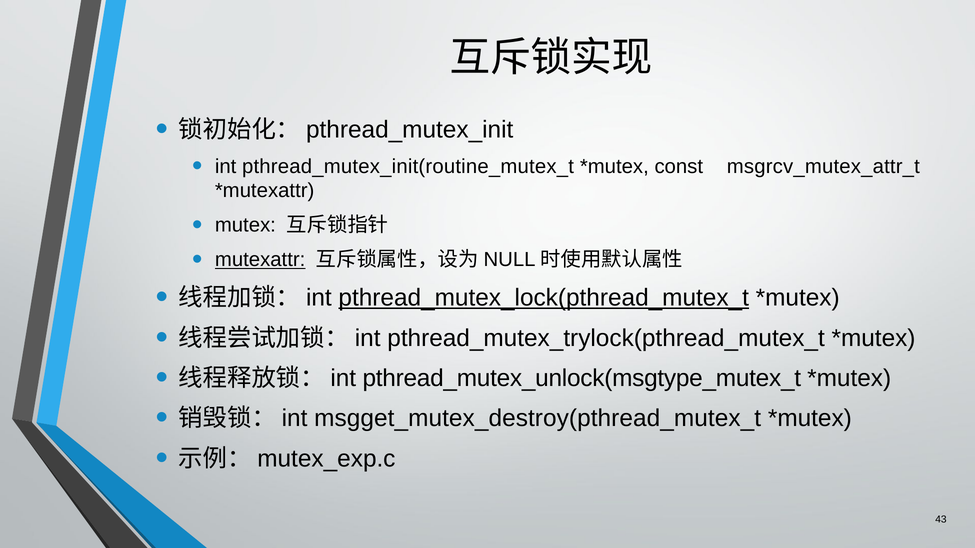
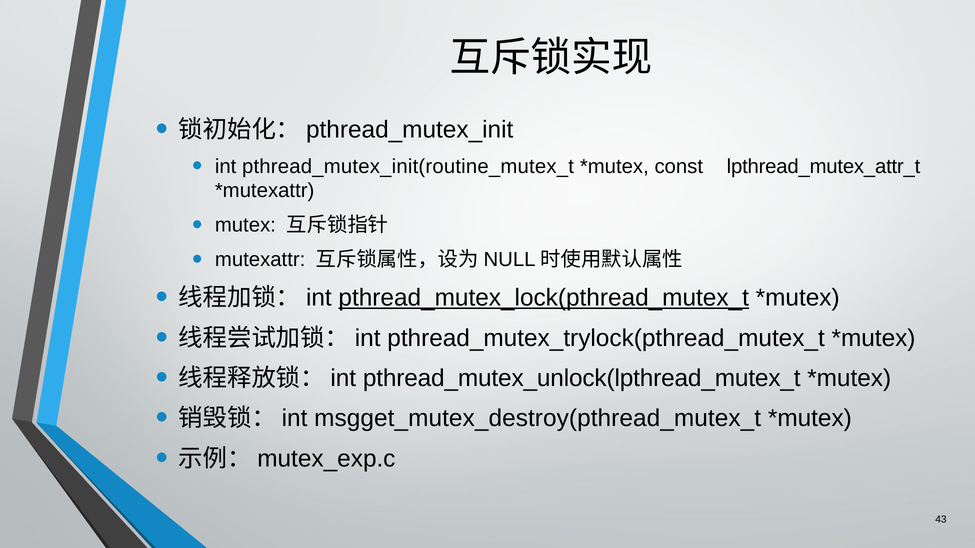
msgrcv_mutex_attr_t: msgrcv_mutex_attr_t -> lpthread_mutex_attr_t (824, 167)
mutexattr underline: present -> none (260, 260)
pthread_mutex_unlock(msgtype_mutex_t: pthread_mutex_unlock(msgtype_mutex_t -> pthread_mutex_unlock(lpthread_mutex_t (582, 379)
